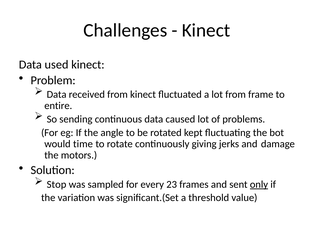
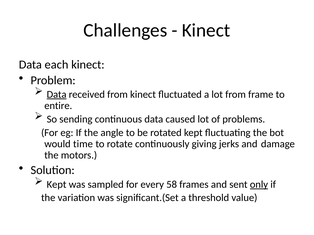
used: used -> each (56, 65)
Data underline: none -> present (57, 95)
Stop: Stop -> Kept (57, 185)
23: 23 -> 58 (172, 185)
